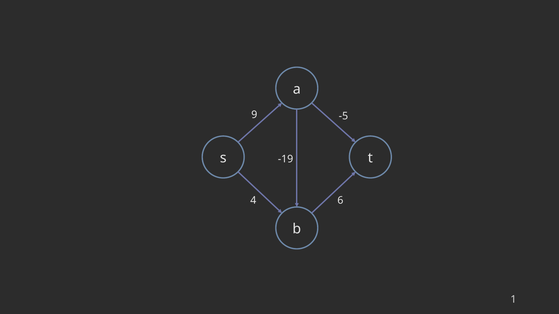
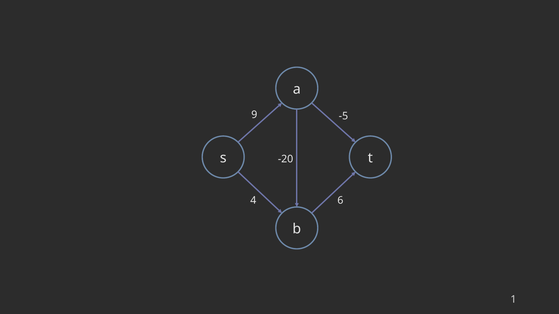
-19: -19 -> -20 (286, 159)
